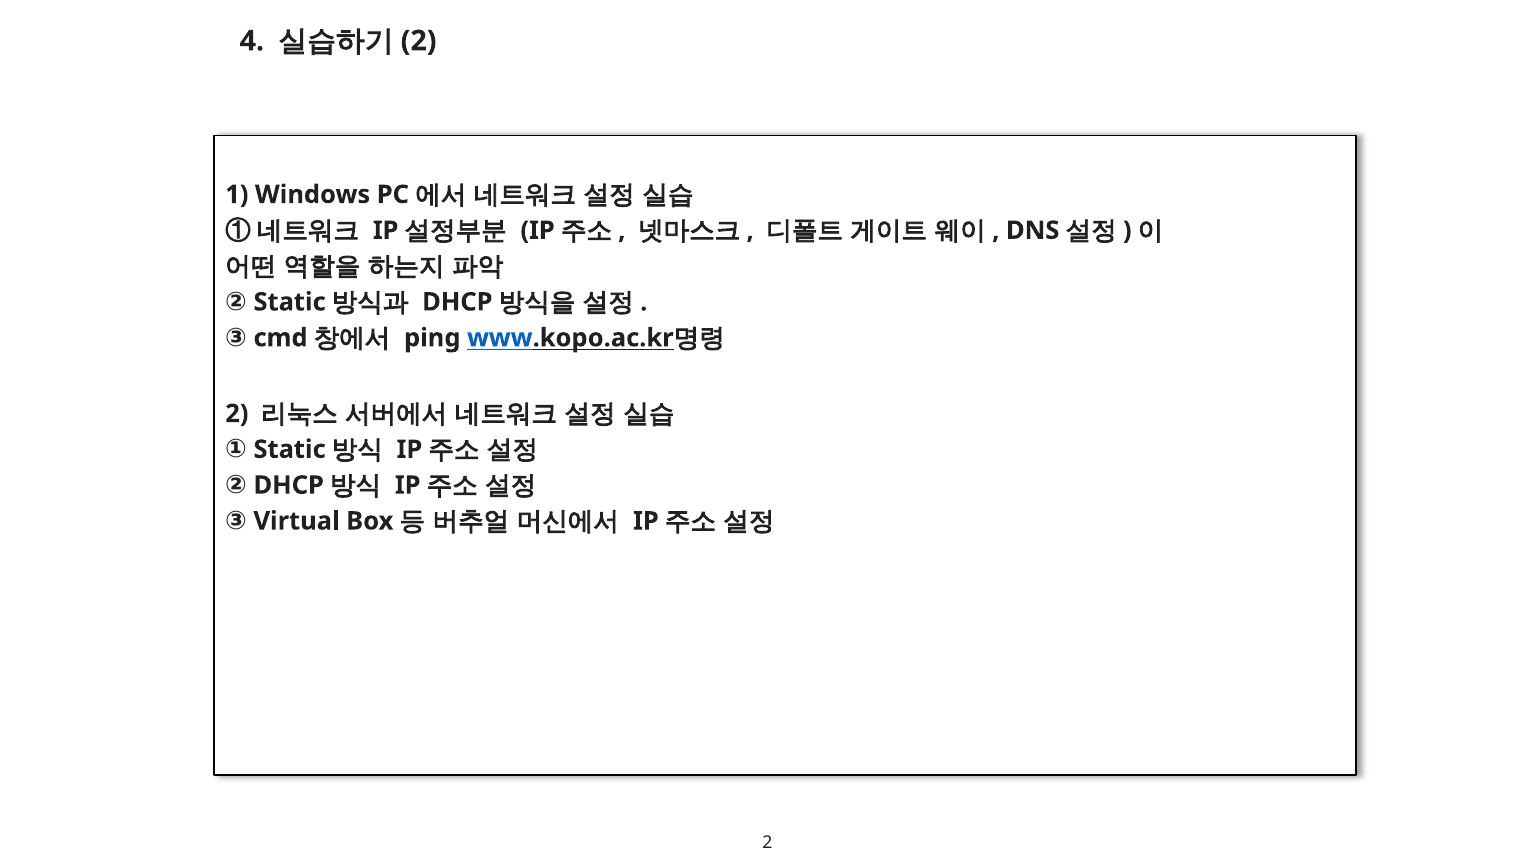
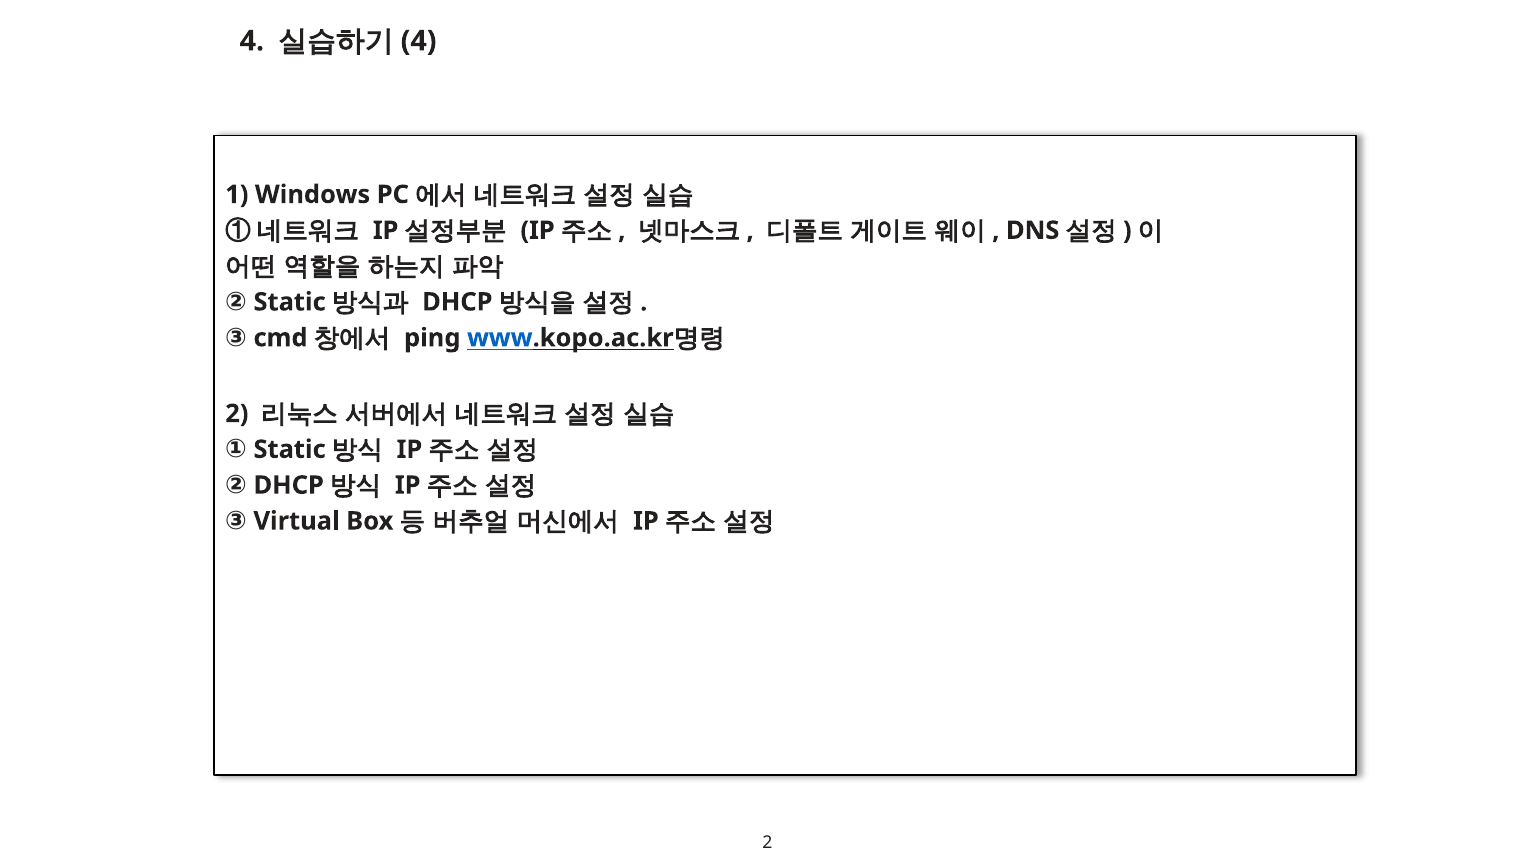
2: 2 -> 4 (419, 41)
